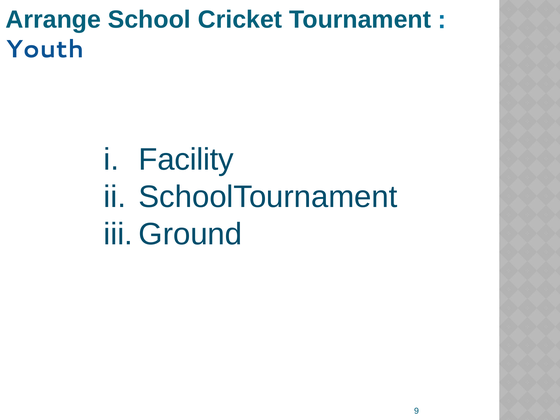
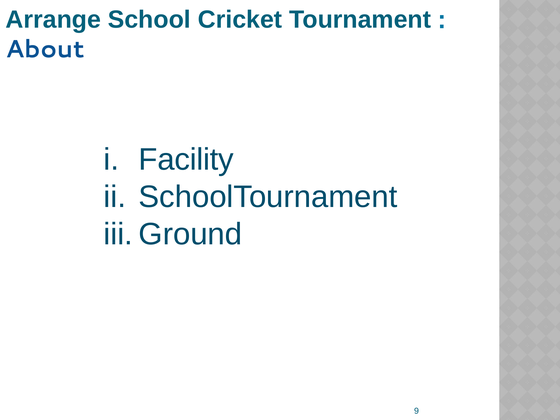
Youth: Youth -> About (45, 49)
